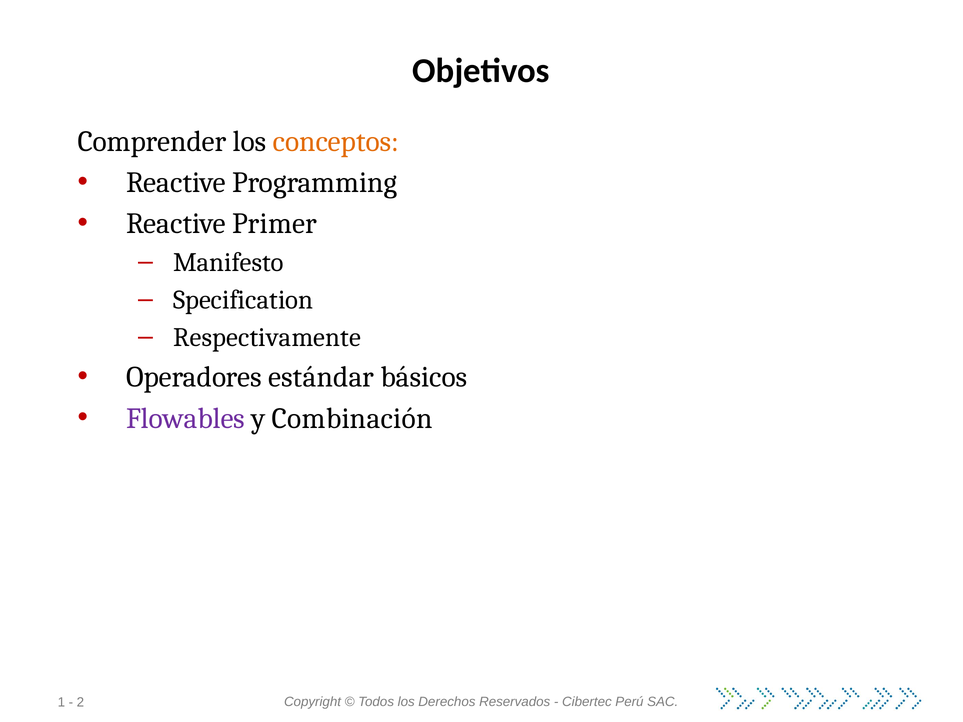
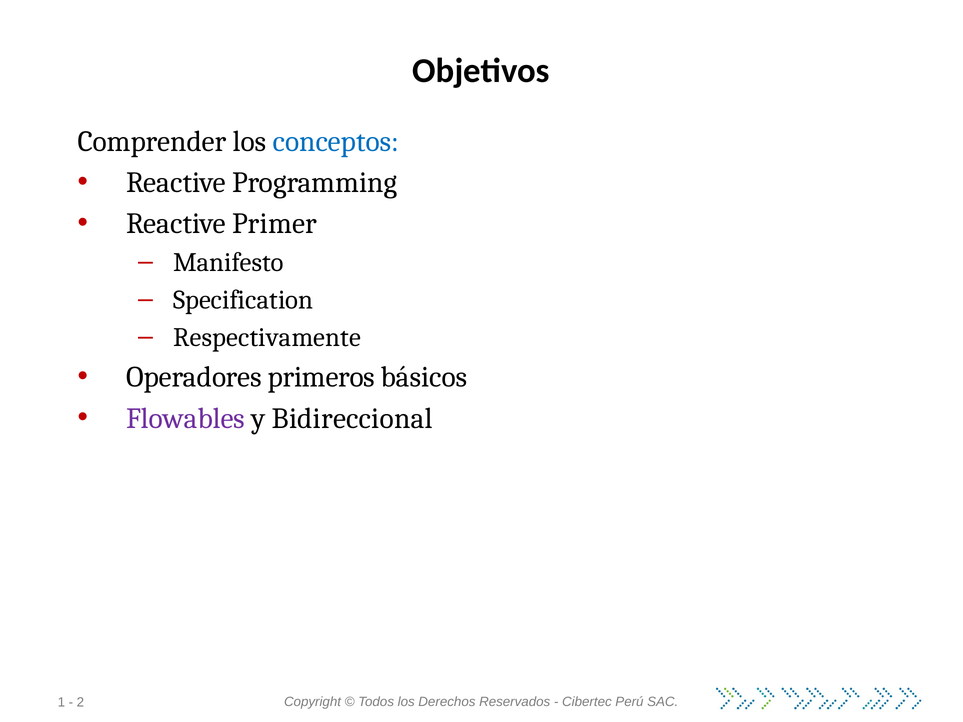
conceptos colour: orange -> blue (336, 141)
estándar: estándar -> primeros (321, 377)
Combinación: Combinación -> Bidireccional (352, 418)
